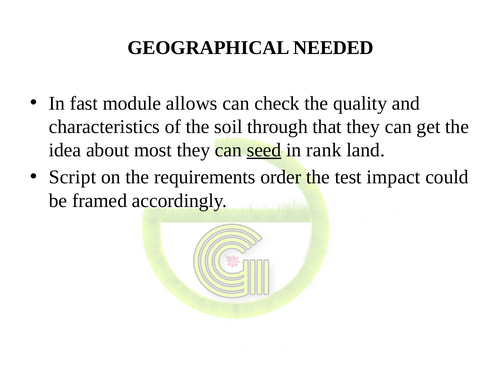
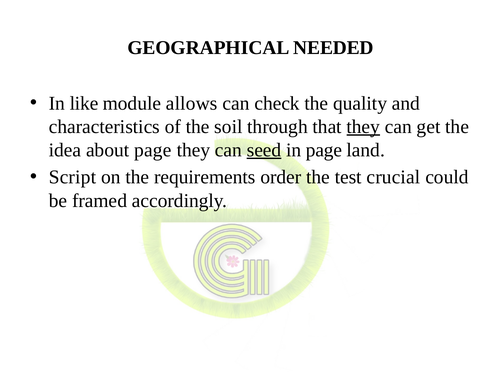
fast: fast -> like (84, 103)
they underline: none -> present (363, 127)
about most: most -> page (153, 150)
in rank: rank -> page (324, 150)
impact: impact -> crucial (393, 177)
